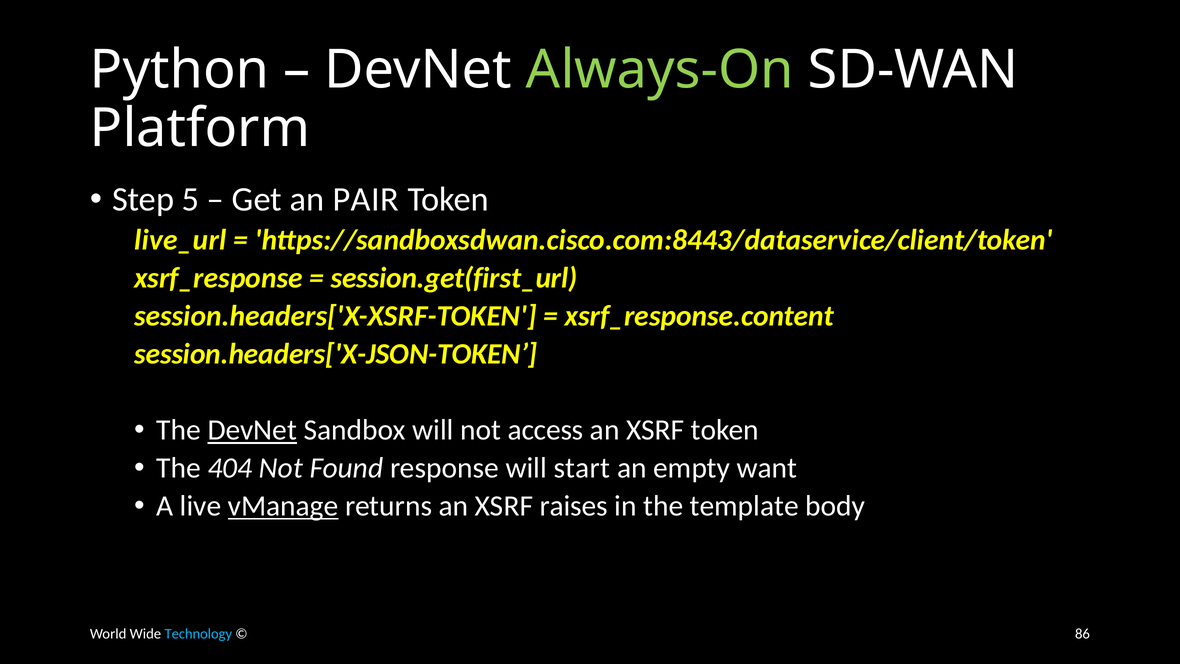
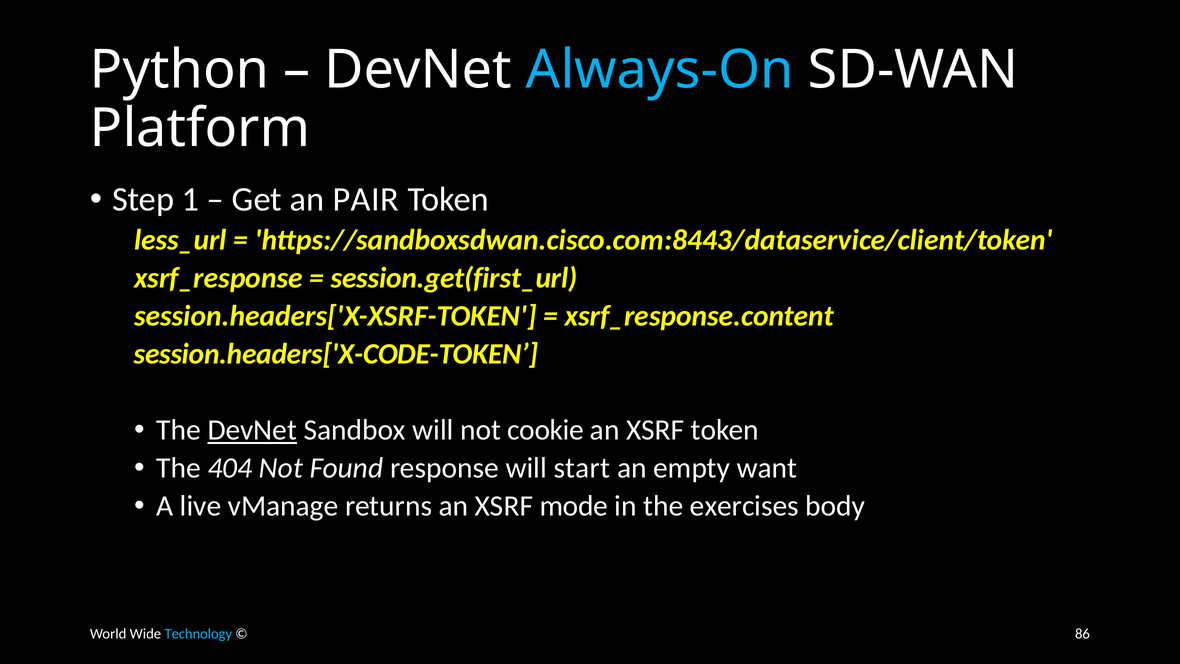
Always-On colour: light green -> light blue (660, 70)
5: 5 -> 1 (191, 199)
live_url: live_url -> less_url (180, 240)
session.headers['X-JSON-TOKEN: session.headers['X-JSON-TOKEN -> session.headers['X-CODE-TOKEN (336, 354)
access: access -> cookie (546, 430)
vManage underline: present -> none (283, 506)
raises: raises -> mode (574, 506)
template: template -> exercises (744, 506)
